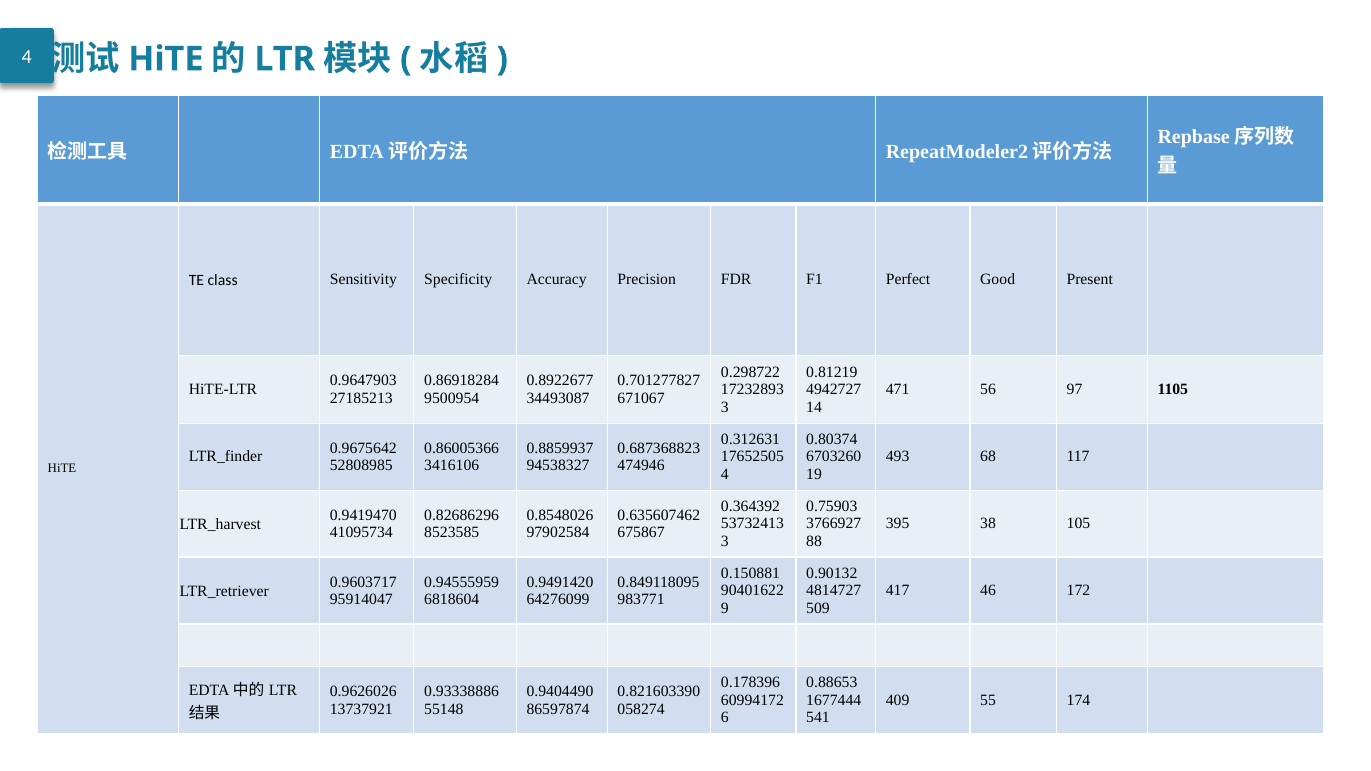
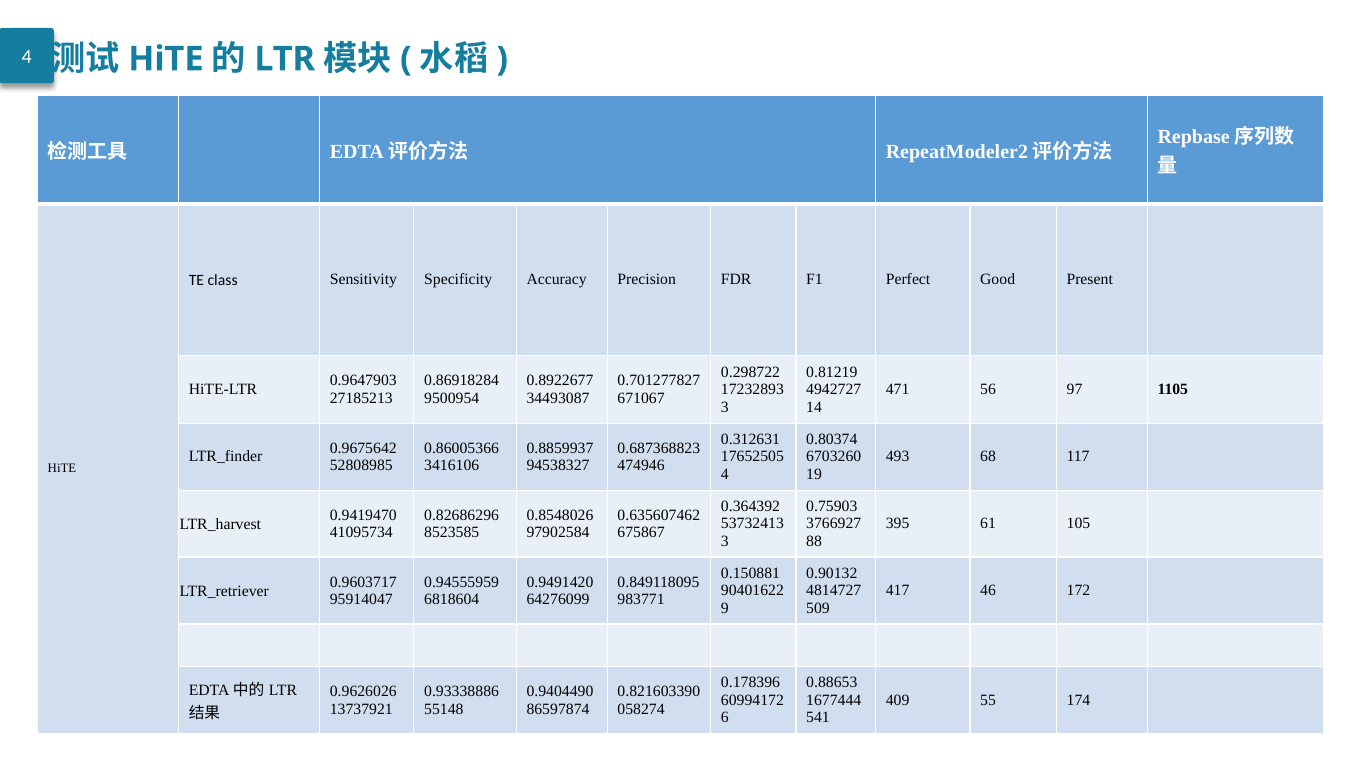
38: 38 -> 61 (988, 524)
